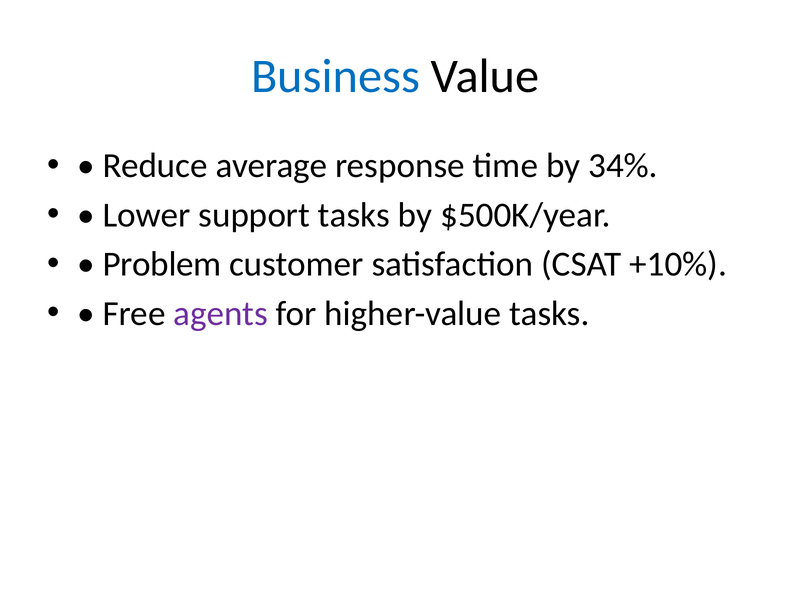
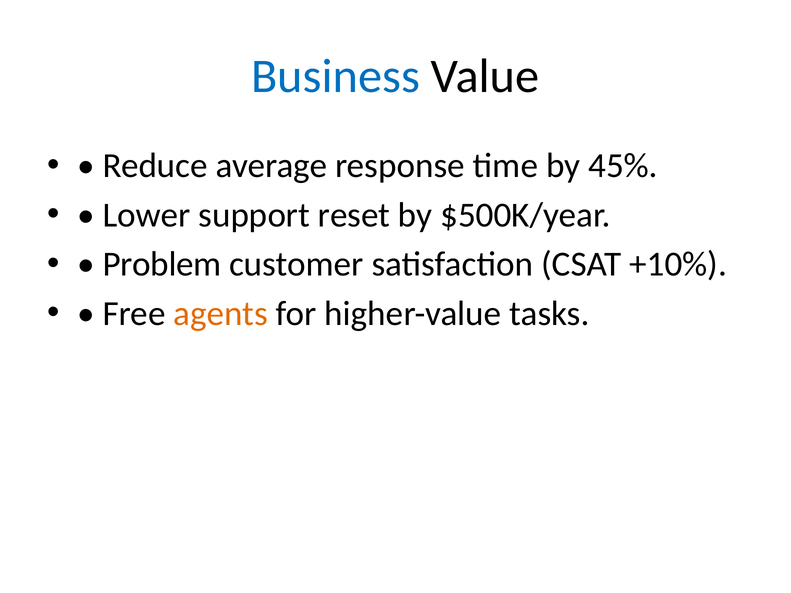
34%: 34% -> 45% (623, 166)
support tasks: tasks -> reset (354, 215)
agents colour: purple -> orange (221, 314)
